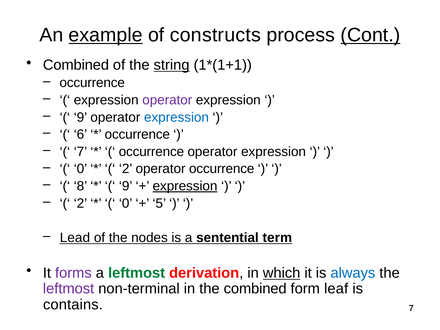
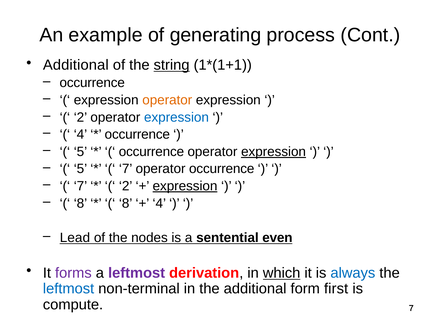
example underline: present -> none (106, 35)
constructs: constructs -> generating (216, 35)
Cont underline: present -> none (370, 35)
Combined: Combined -> Additional (76, 65)
operator colour: purple -> orange (167, 100)
9: 9 -> 2 (80, 117)
6: 6 -> 4 (80, 134)
7: 7 -> 5 (80, 152)
expression underline: none -> present (274, 152)
0: 0 -> 5 (80, 169)
2: 2 -> 7 (126, 169)
8: 8 -> 7 (80, 186)
9: 9 -> 2 (126, 186)
2: 2 -> 8 (80, 203)
0: 0 -> 8 (126, 203)
5: 5 -> 4 (159, 203)
term: term -> even (277, 238)
leftmost colour: green -> purple (137, 273)
leftmost colour: purple -> blue (69, 289)
the combined: combined -> additional (255, 289)
leaf: leaf -> first (336, 289)
contains: contains -> compute (73, 305)
